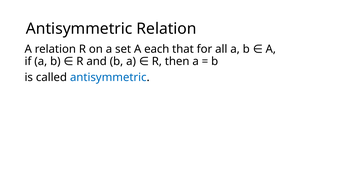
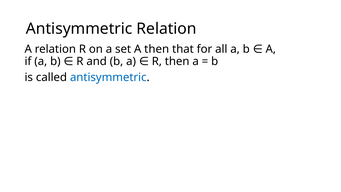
A each: each -> then (157, 49)
